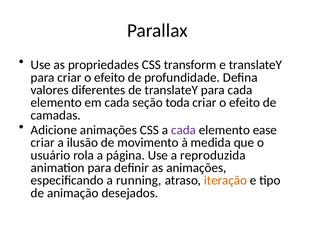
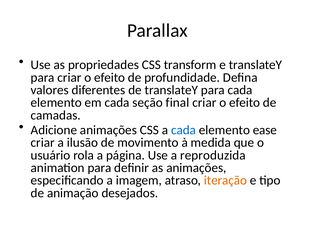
toda: toda -> final (178, 103)
cada colour: purple -> blue (184, 130)
running: running -> imagem (139, 181)
